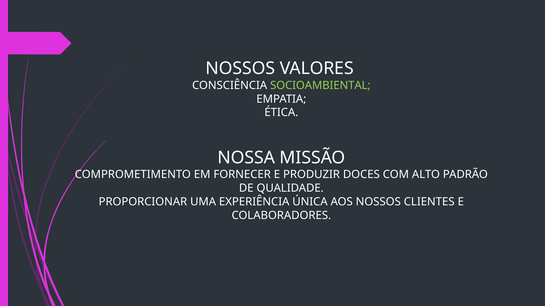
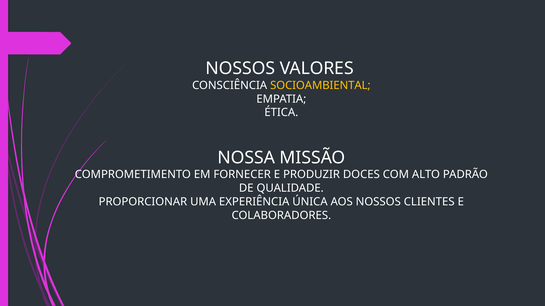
SOCIOAMBIENTAL colour: light green -> yellow (320, 86)
